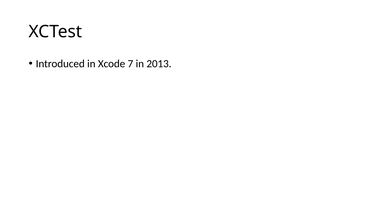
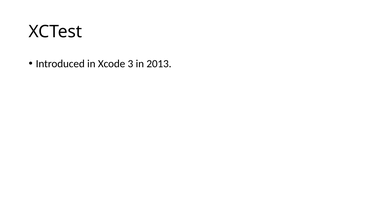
7: 7 -> 3 (130, 64)
